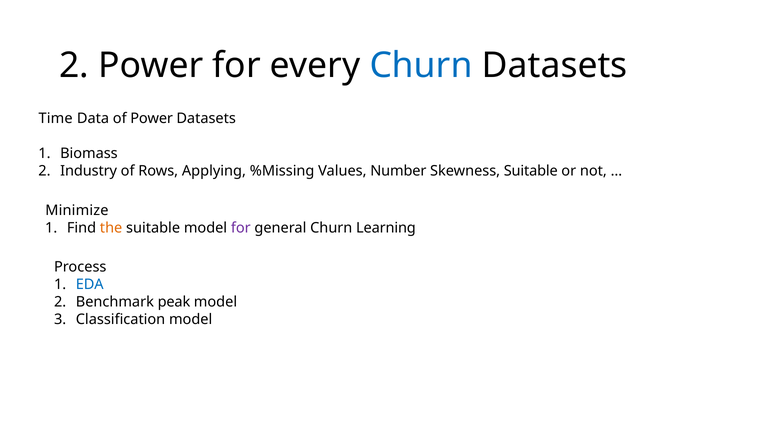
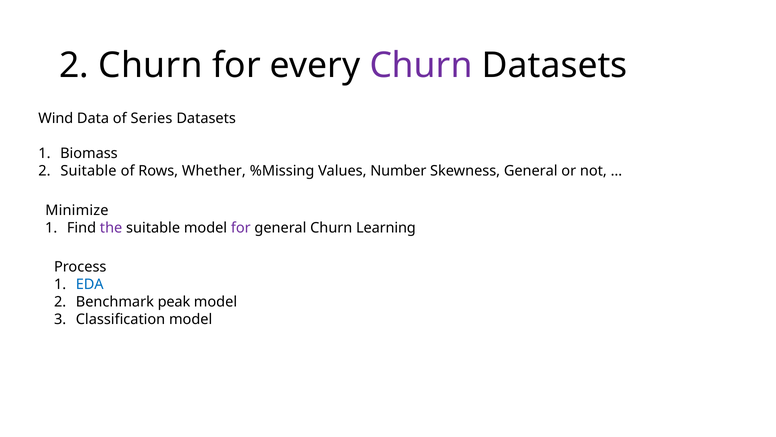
2 Power: Power -> Churn (150, 65)
Churn colour: blue -> purple (421, 65)
Time: Time -> Wind (56, 118)
of Power: Power -> Series (151, 118)
2 Industry: Industry -> Suitable (88, 171)
Applying: Applying -> Whether (214, 171)
Skewness Suitable: Suitable -> General (531, 171)
the colour: orange -> purple (111, 228)
